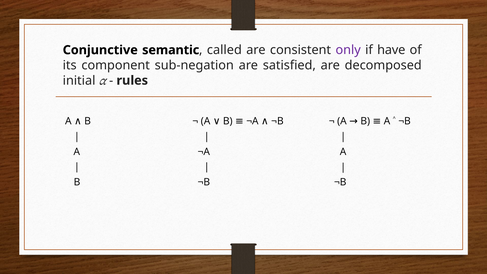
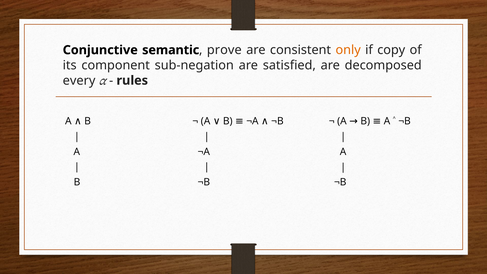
called: called -> prove (224, 50)
only colour: purple -> orange (348, 50)
have: have -> copy (391, 50)
initial: initial -> every (79, 80)
